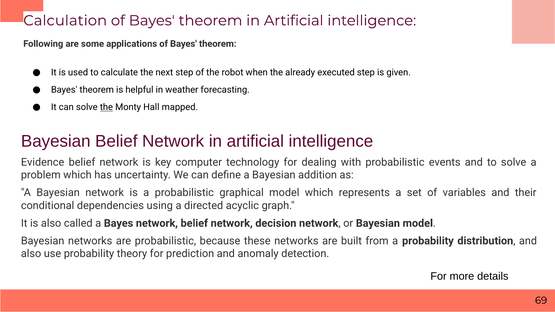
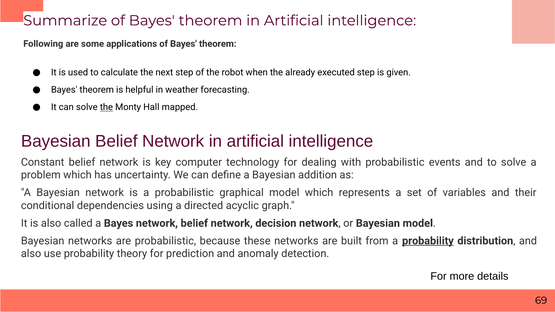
Calculation: Calculation -> Summarize (65, 21)
Evidence: Evidence -> Constant (43, 162)
probability underline: none -> present (428, 241)
